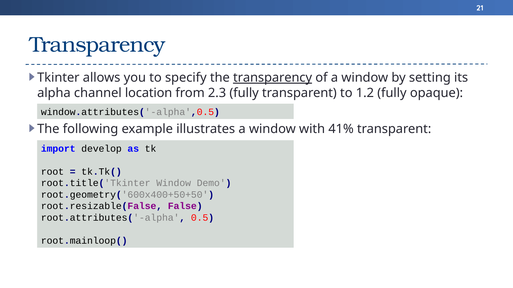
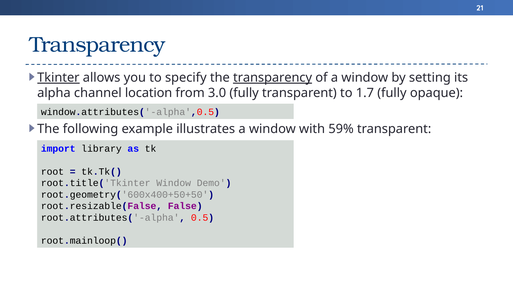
Tkinter underline: none -> present (58, 78)
2.3: 2.3 -> 3.0 (217, 93)
1.2: 1.2 -> 1.7 (365, 93)
41%: 41% -> 59% (341, 129)
develop: develop -> library (102, 149)
